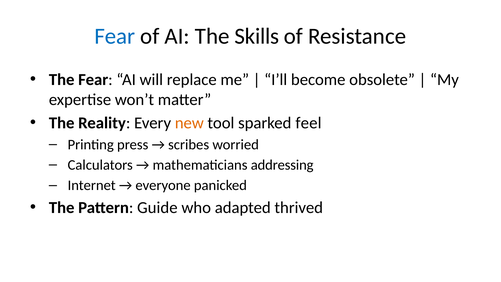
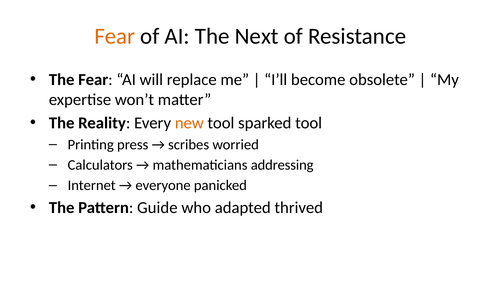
Fear colour: blue -> orange (115, 36)
Skills: Skills -> Next (257, 36)
sparked feel: feel -> tool (309, 123)
